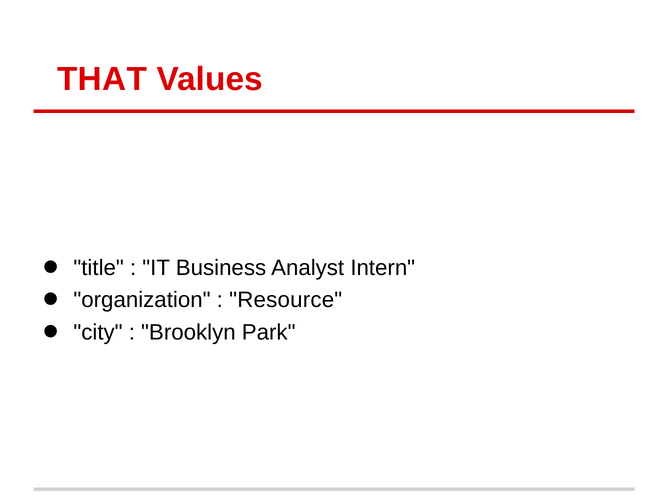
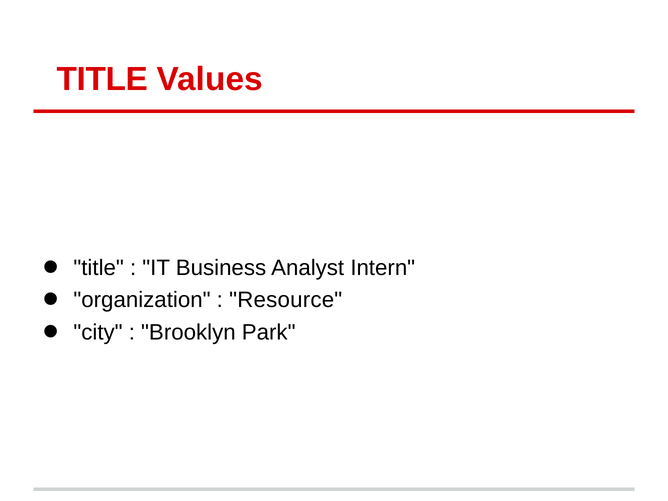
THAT: THAT -> TITLE (102, 79)
